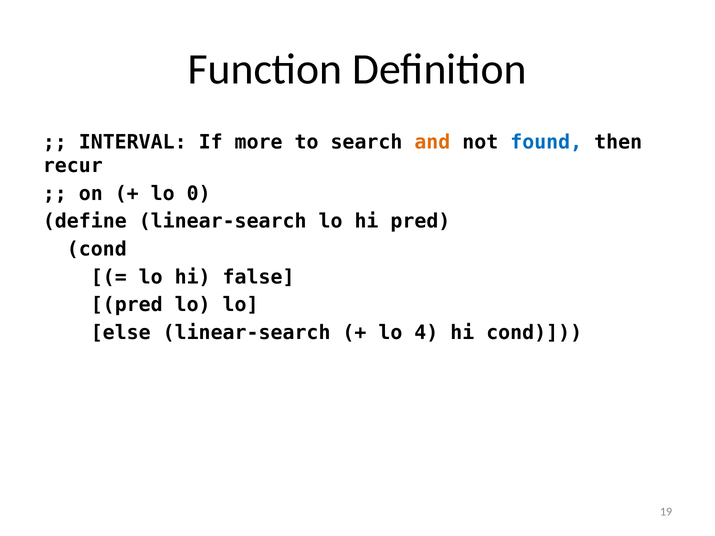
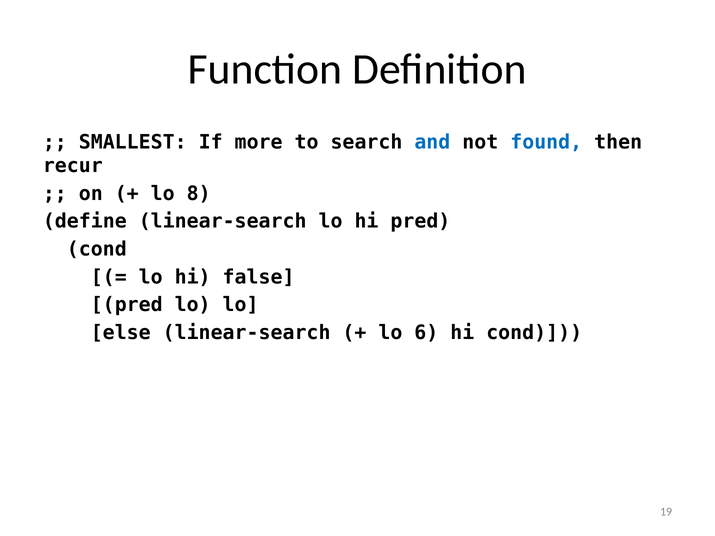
INTERVAL: INTERVAL -> SMALLEST (133, 142)
and colour: orange -> blue (432, 142)
0: 0 -> 8 (199, 194)
4: 4 -> 6 (426, 333)
